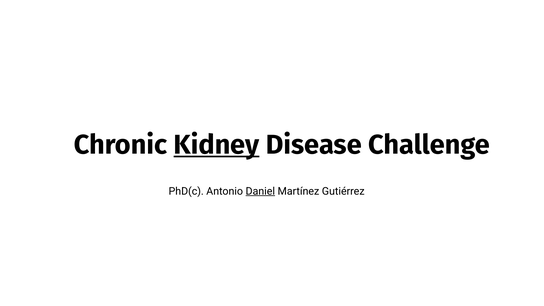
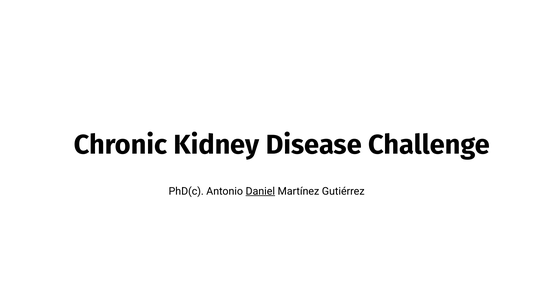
Kidney underline: present -> none (216, 145)
